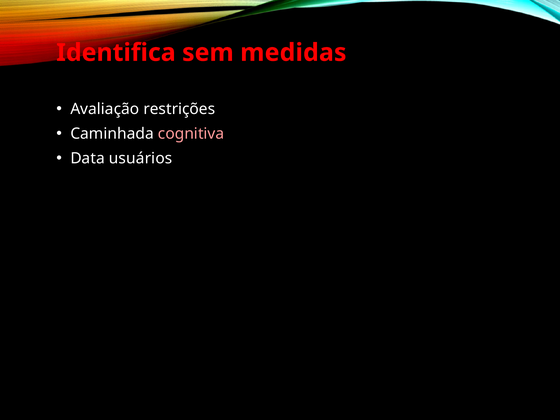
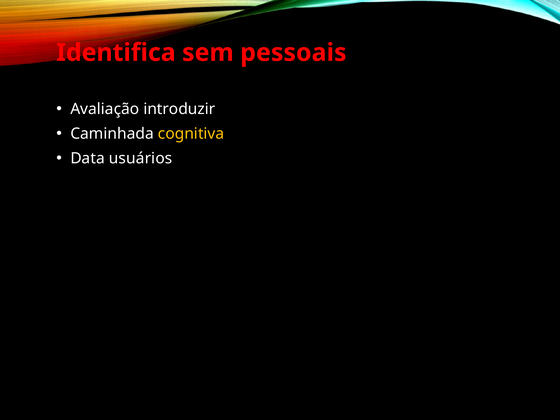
medidas: medidas -> pessoais (293, 53)
restrições: restrições -> introduzir (179, 109)
cognitiva colour: pink -> yellow (191, 134)
